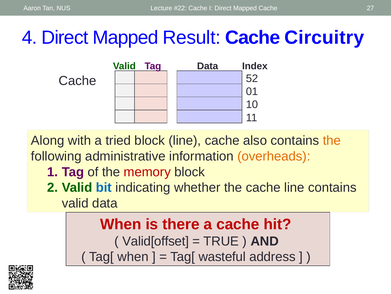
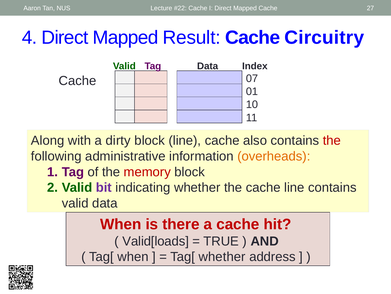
52: 52 -> 07 (252, 78)
tried: tried -> dirty (118, 140)
the colour: orange -> red (332, 140)
bit colour: blue -> purple (104, 187)
Valid[offset: Valid[offset -> Valid[loads (156, 241)
Tag[ wasteful: wasteful -> whether (222, 256)
